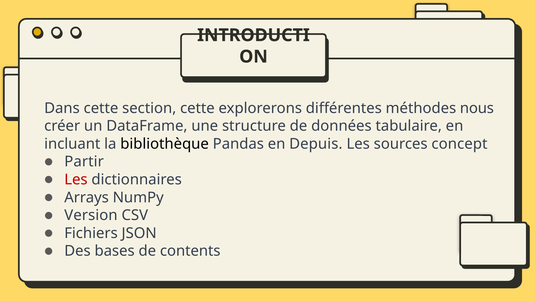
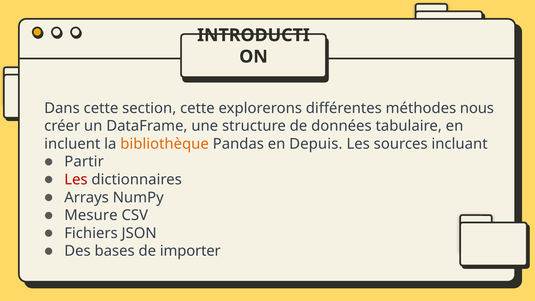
incluant: incluant -> incluent (72, 144)
bibliothèque colour: black -> orange (165, 144)
concept: concept -> incluant (460, 144)
Version: Version -> Mesure (91, 215)
contents: contents -> importer (190, 251)
